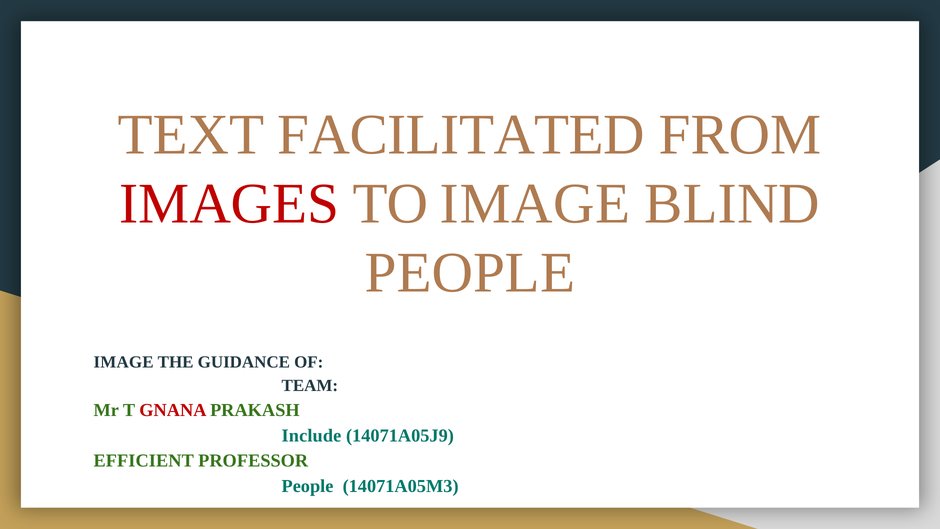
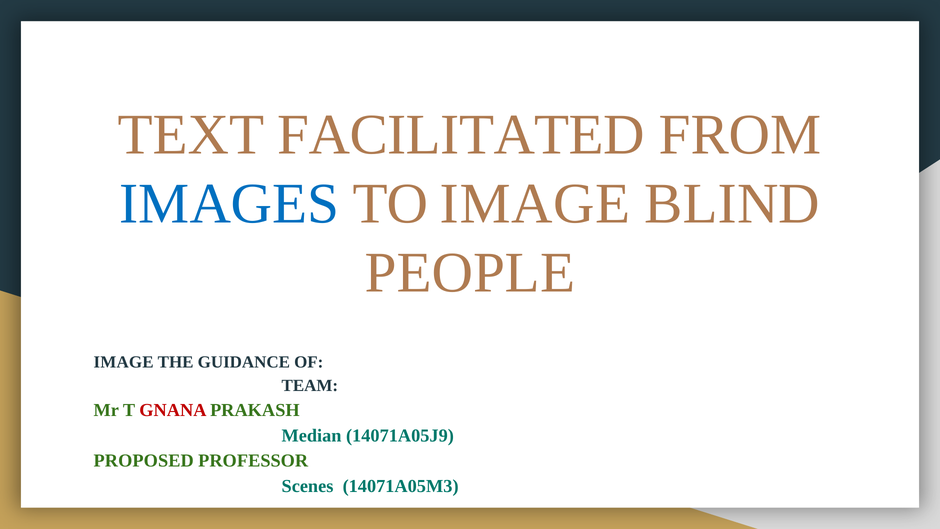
IMAGES colour: red -> blue (229, 204)
Include: Include -> Median (312, 435)
EFFICIENT: EFFICIENT -> PROPOSED (144, 461)
People: People -> Scenes (307, 486)
